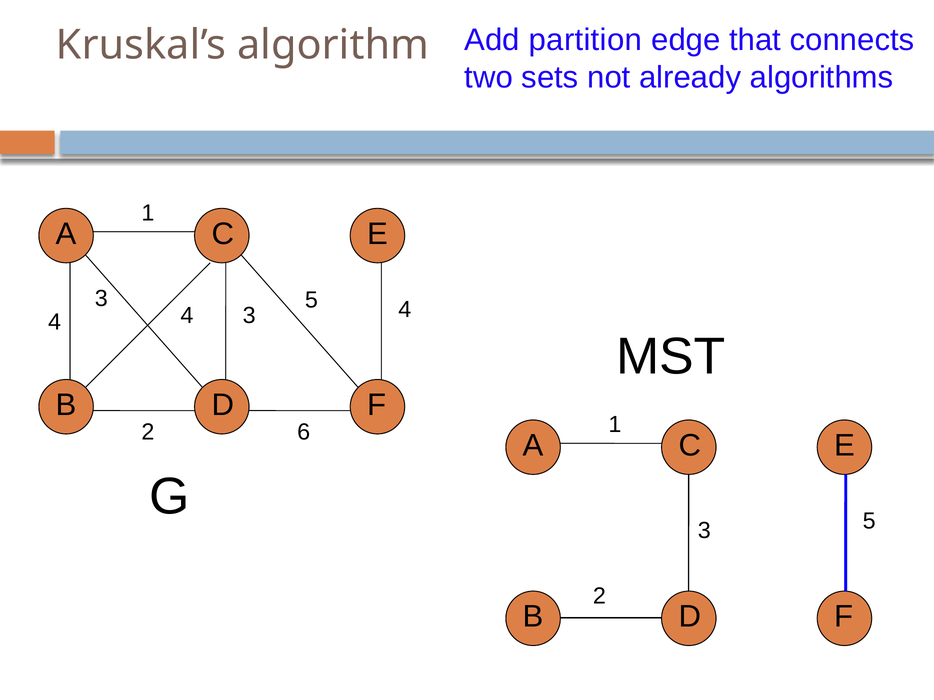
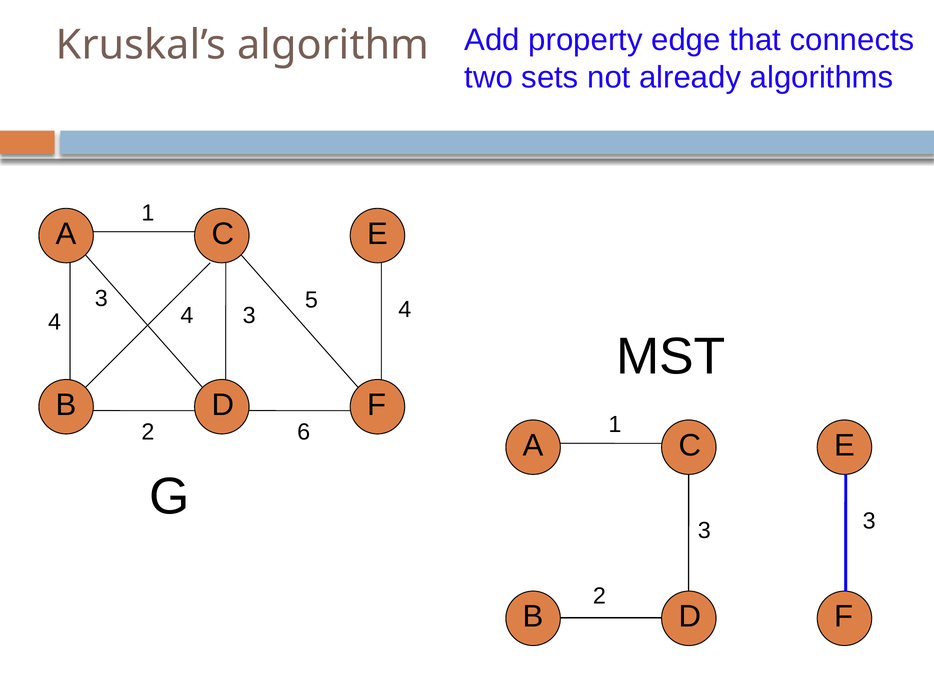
partition: partition -> property (586, 40)
5: 5 -> 3 (869, 521)
